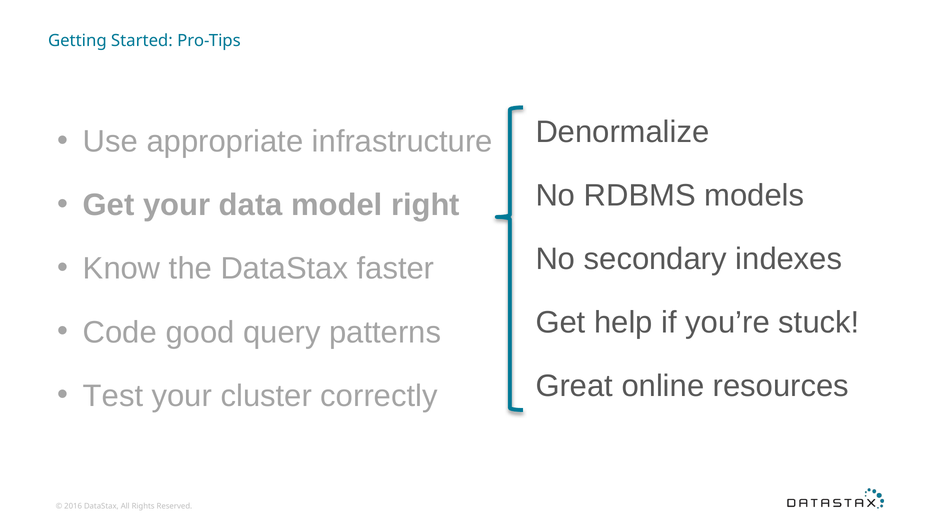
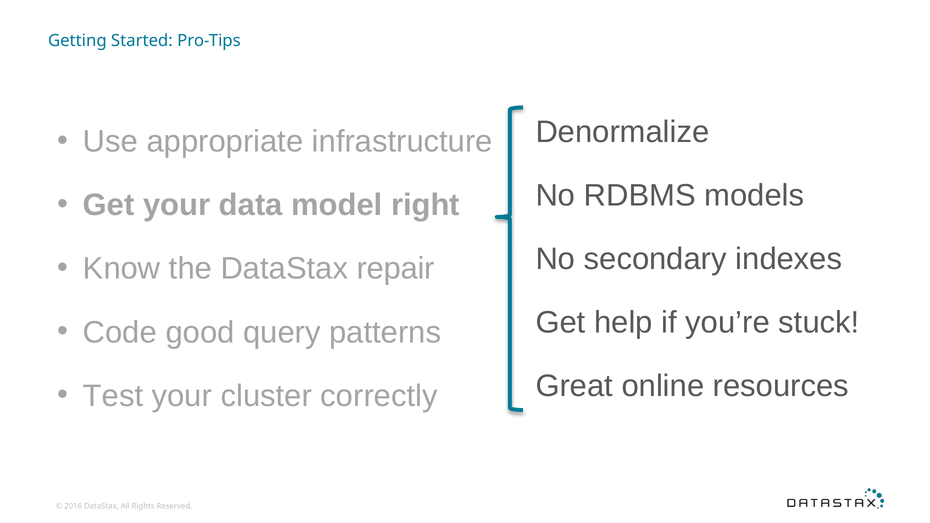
faster: faster -> repair (396, 269)
